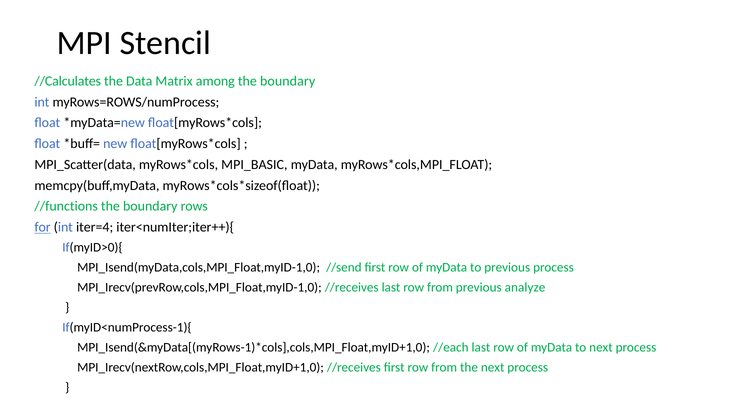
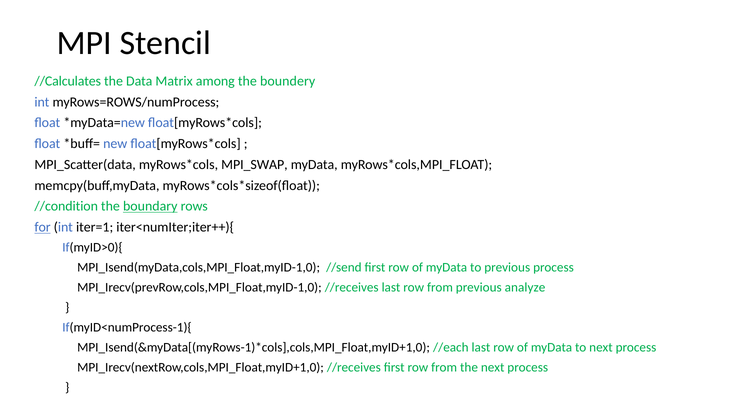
among the boundary: boundary -> boundery (288, 81)
MPI_BASIC: MPI_BASIC -> MPI_SWAP (254, 165)
//functions: //functions -> //condition (66, 206)
boundary underline: none -> present (150, 206)
iter=4: iter=4 -> iter=1 (95, 227)
